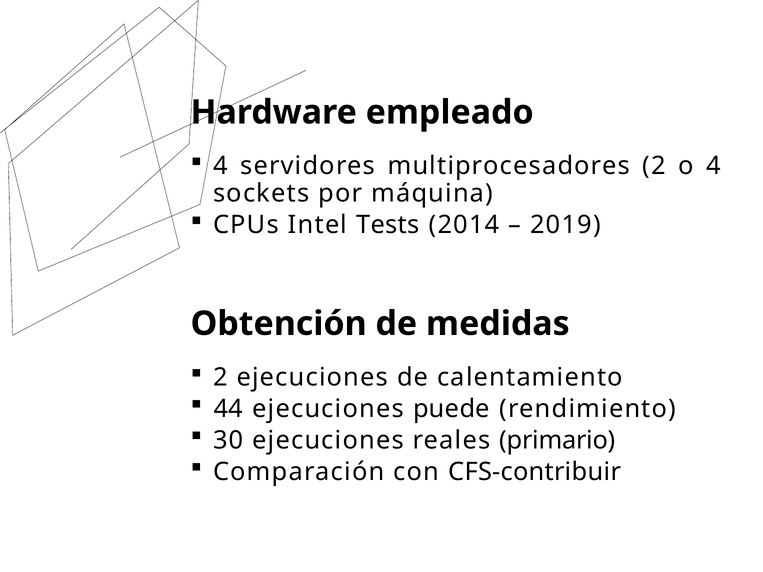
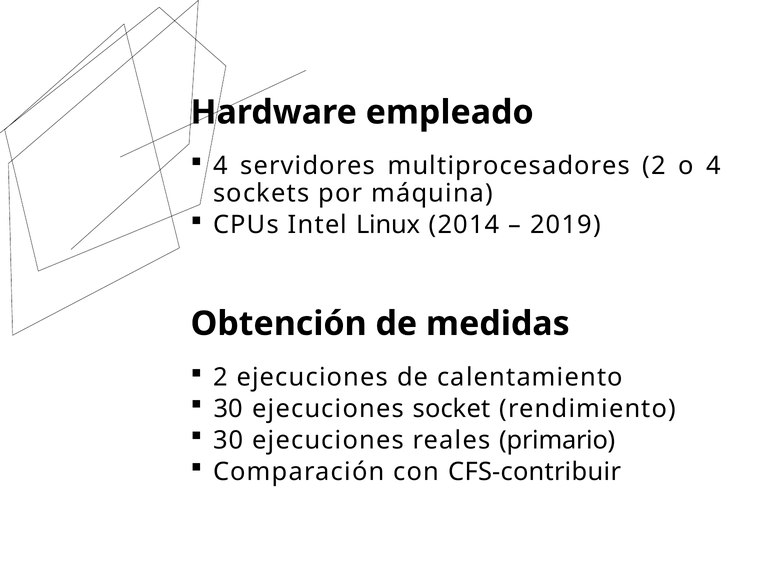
Tests: Tests -> Linux (388, 225)
44: 44 -> 30 (228, 409)
puede: puede -> socket (452, 409)
